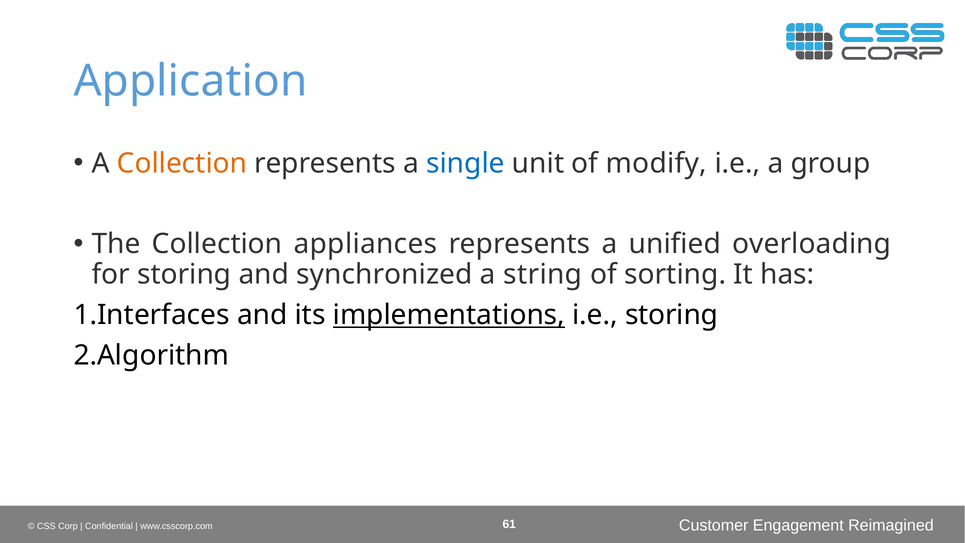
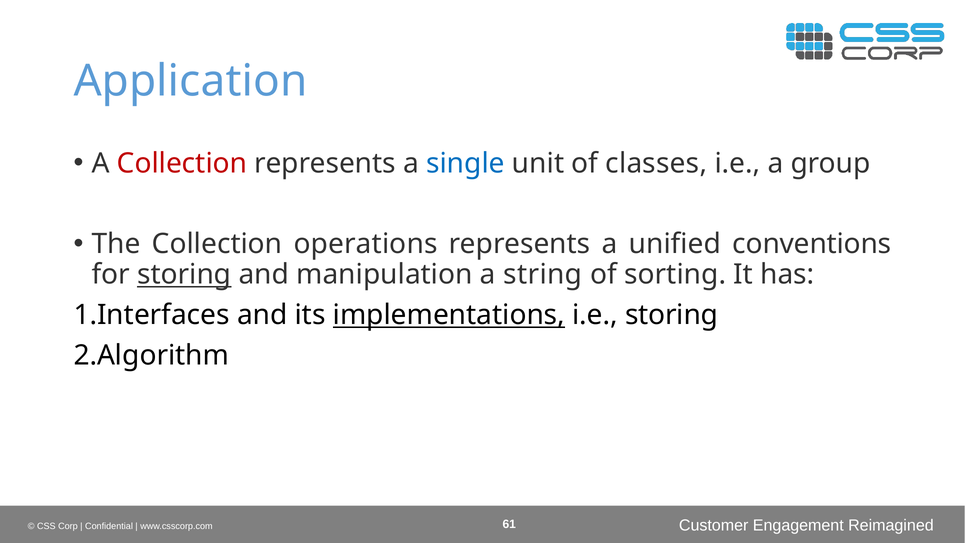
Collection colour: orange -> red (182, 163)
modify: modify -> classes (656, 163)
appliances: appliances -> operations (366, 244)
overloading: overloading -> conventions (812, 244)
storing underline: none -> present (184, 274)
synchronized: synchronized -> manipulation (384, 274)
